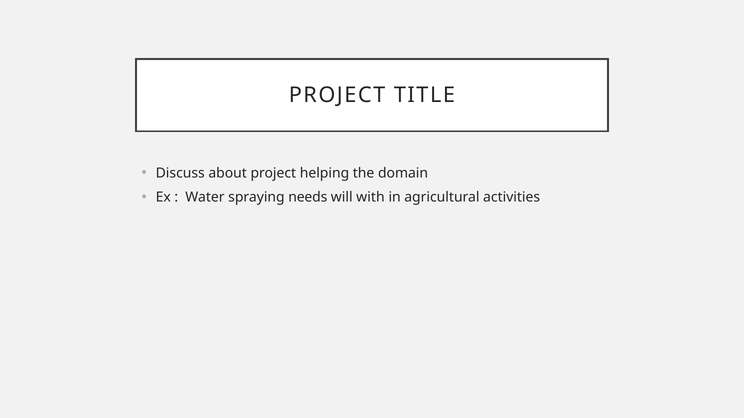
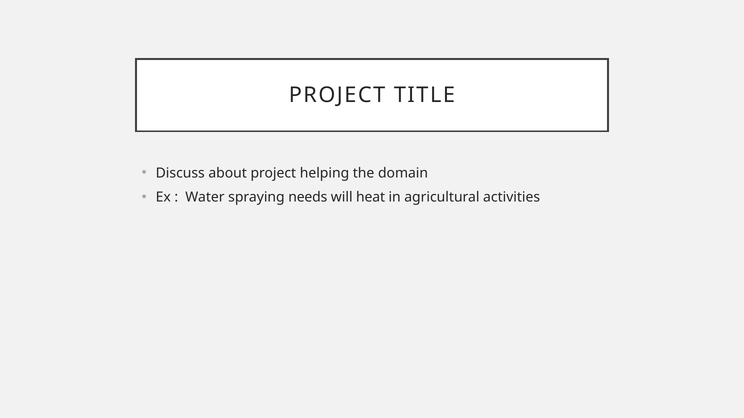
with: with -> heat (371, 198)
